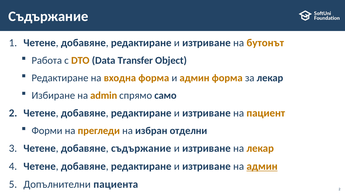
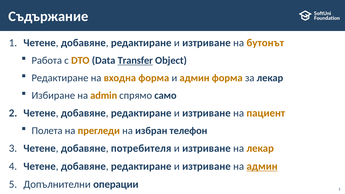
Transfer underline: none -> present (135, 61)
Форми: Форми -> Полета (47, 131)
отделни: отделни -> телефон (188, 131)
добавяне съдържание: съдържание -> потребителя (141, 148)
пациента: пациента -> операции (116, 184)
